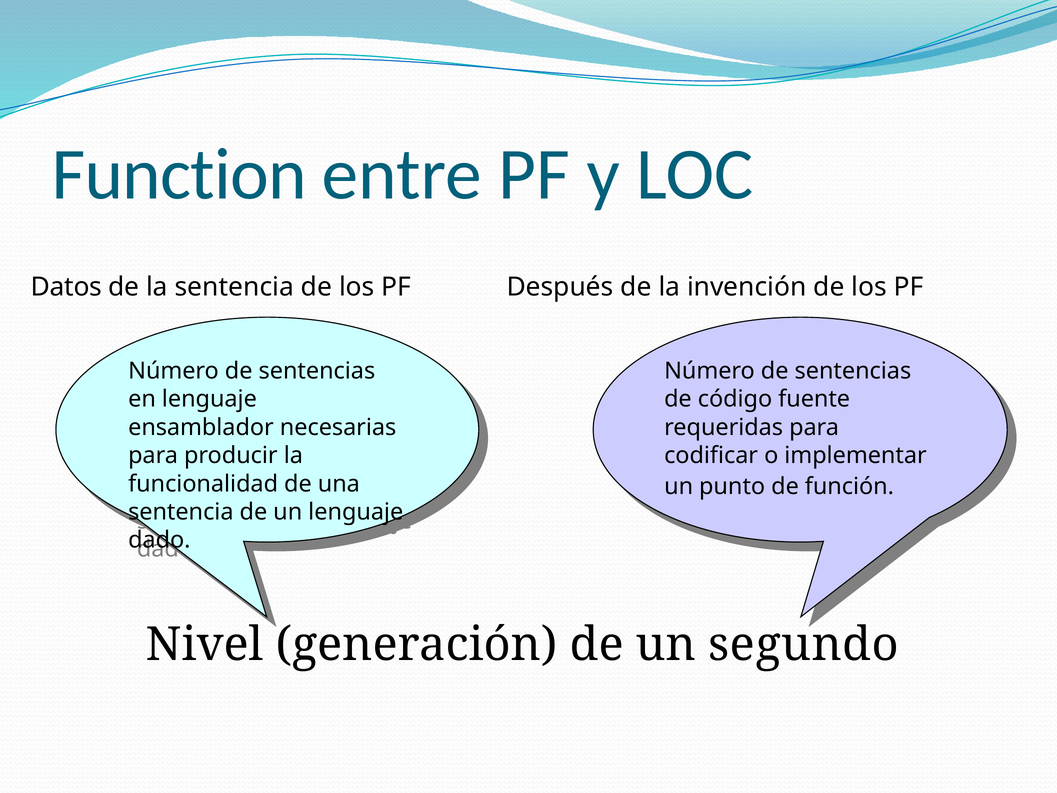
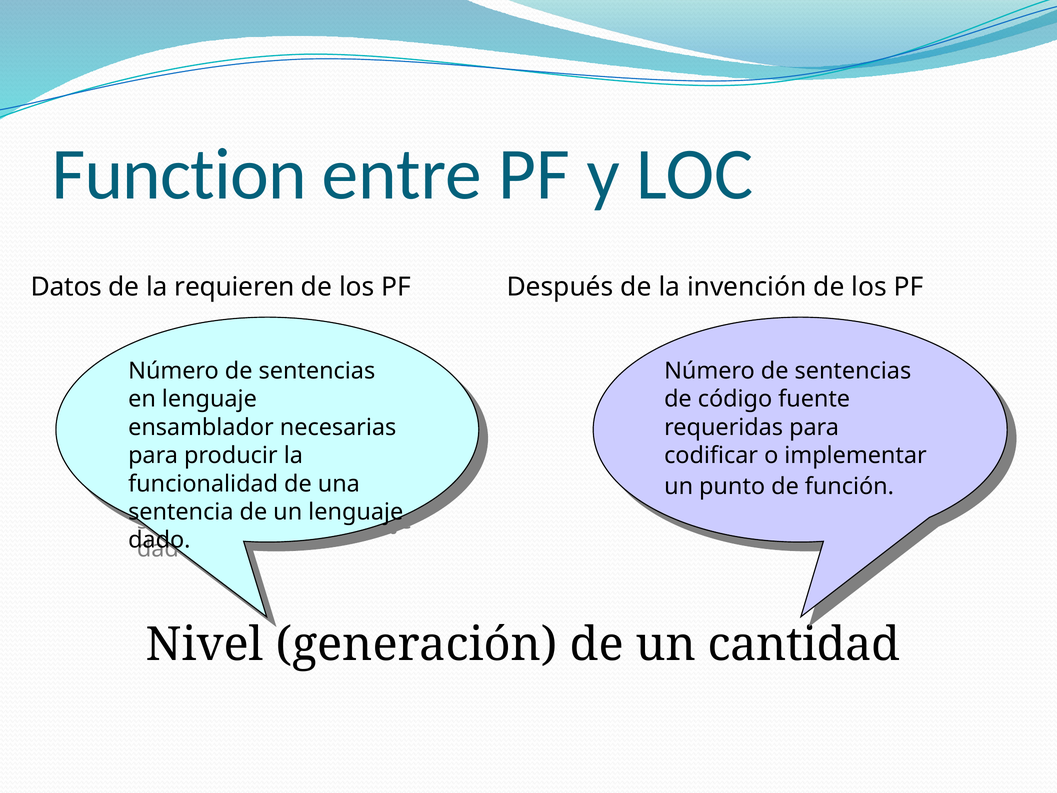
la sentencia: sentencia -> requieren (235, 287)
segundo: segundo -> cantidad (804, 644)
